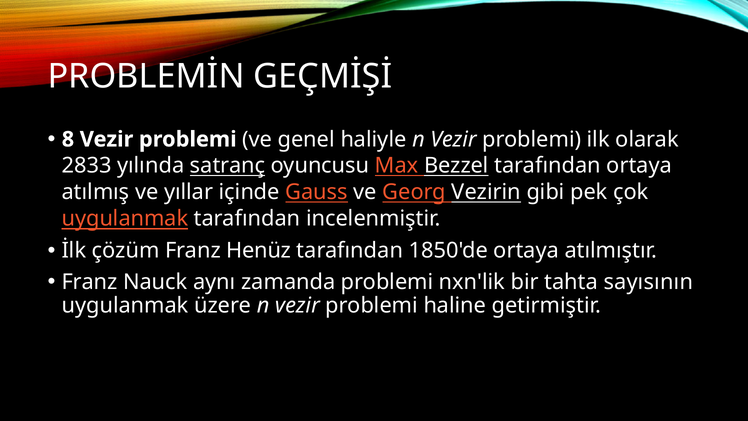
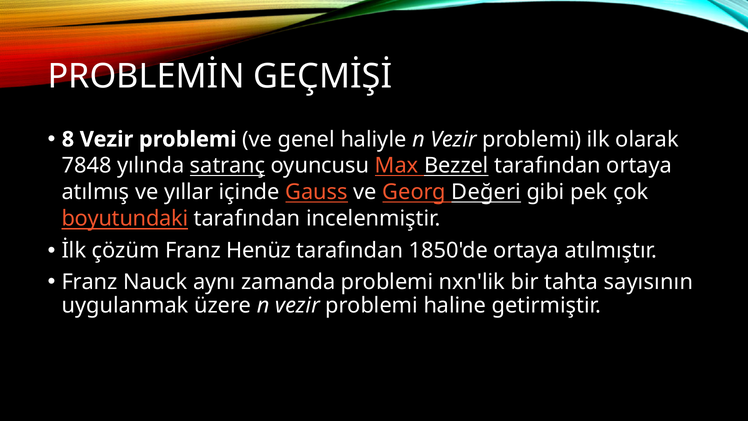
2833: 2833 -> 7848 (87, 165)
Vezirin: Vezirin -> Değeri (486, 192)
uygulanmak: uygulanmak -> boyutundaki (125, 219)
